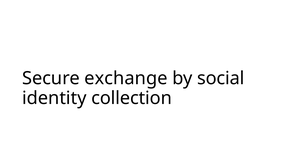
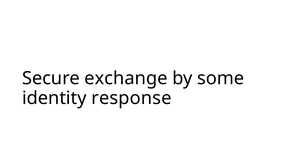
social: social -> some (221, 78)
collection: collection -> response (131, 98)
